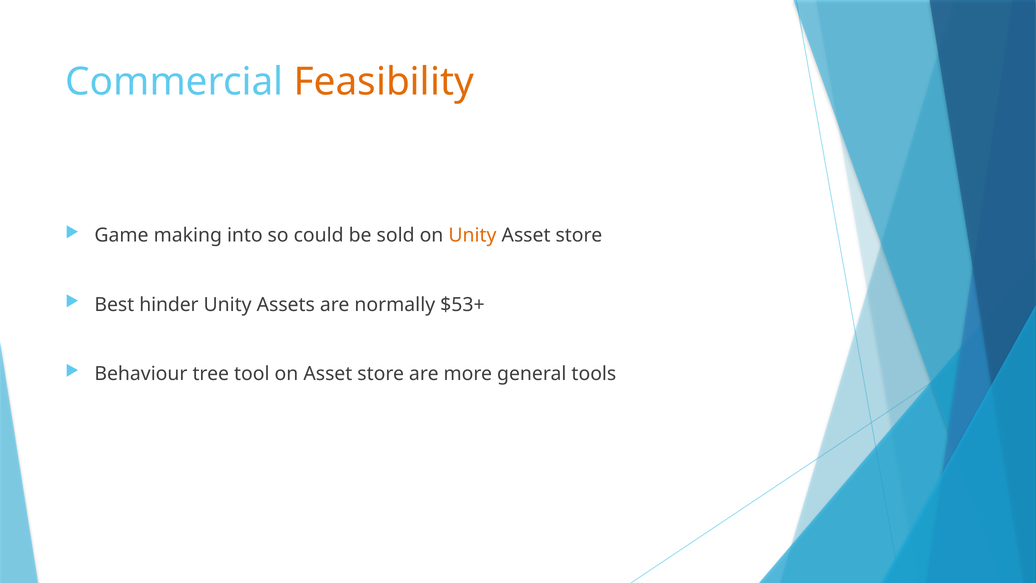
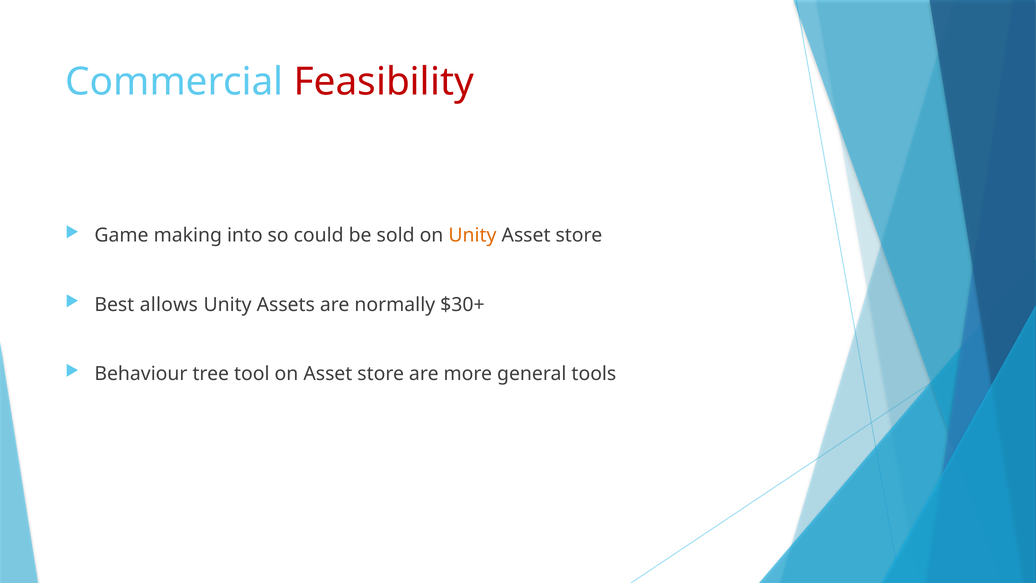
Feasibility colour: orange -> red (384, 82)
hinder: hinder -> allows (169, 305)
$53+: $53+ -> $30+ (462, 305)
